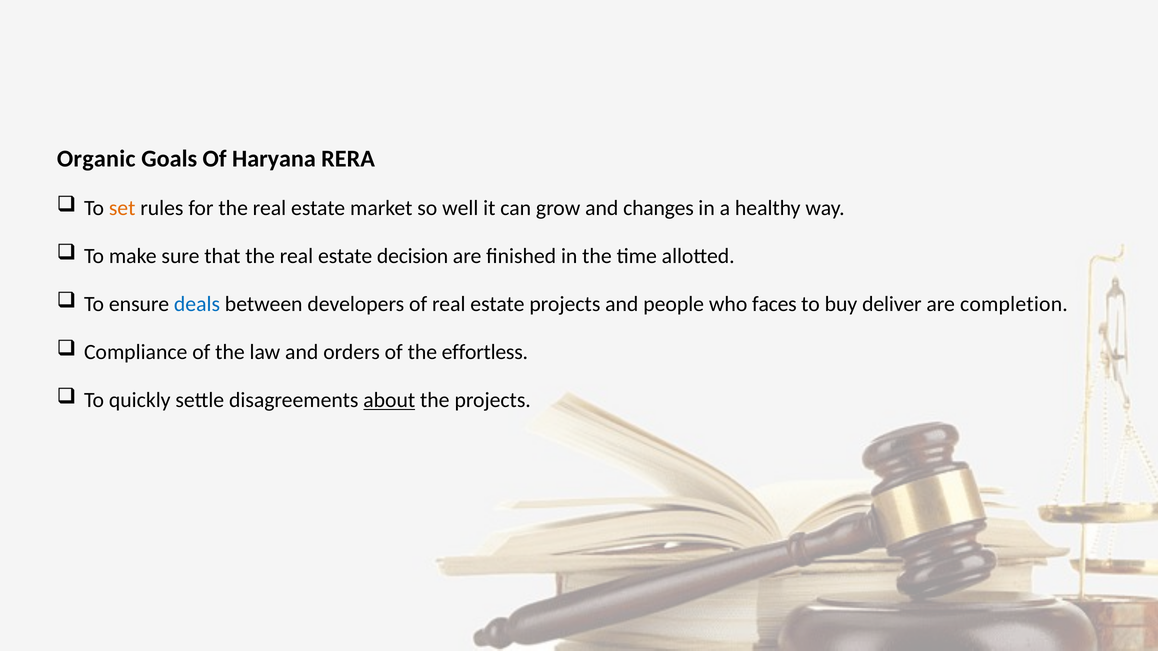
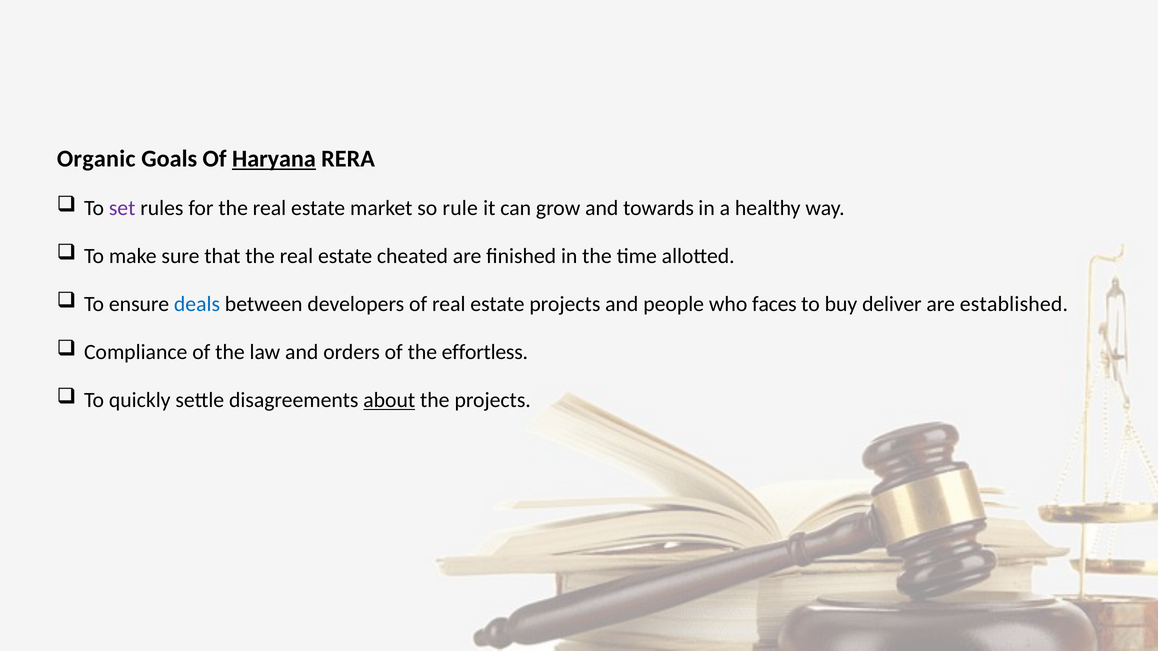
Haryana underline: none -> present (274, 159)
set colour: orange -> purple (122, 208)
well: well -> rule (460, 208)
changes: changes -> towards (659, 208)
decision: decision -> cheated (412, 256)
completion: completion -> established (1014, 304)
